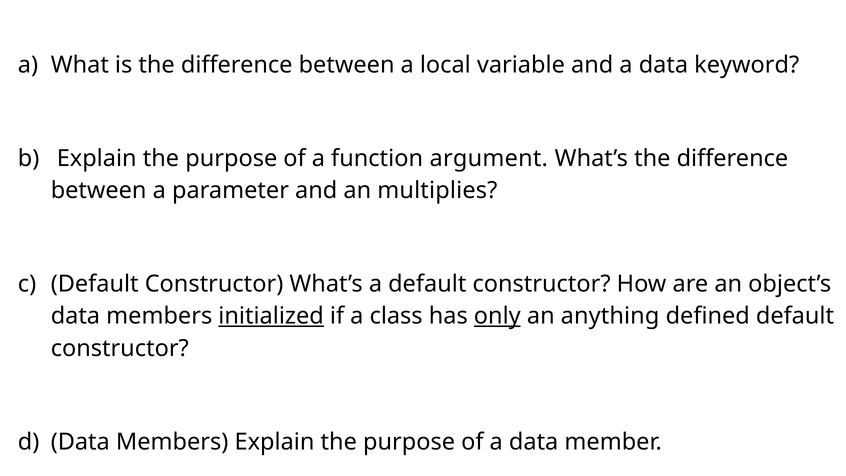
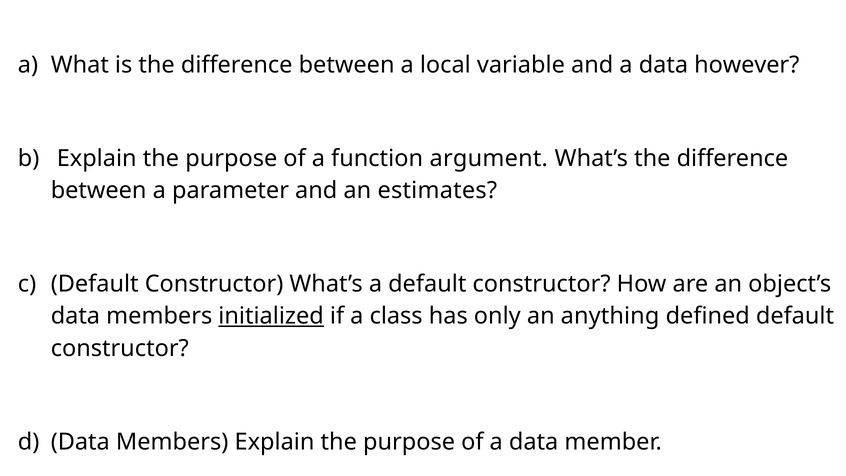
keyword: keyword -> however (747, 65)
multiplies: multiplies -> estimates (437, 191)
only underline: present -> none (497, 316)
